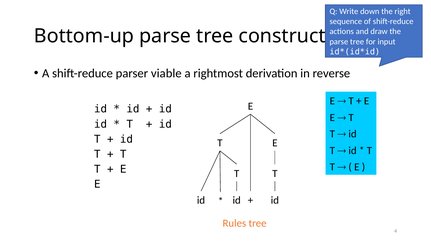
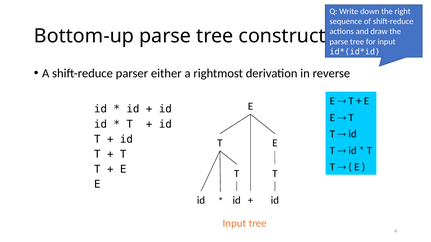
viable: viable -> either (166, 73)
Rules: Rules -> Input (234, 224)
